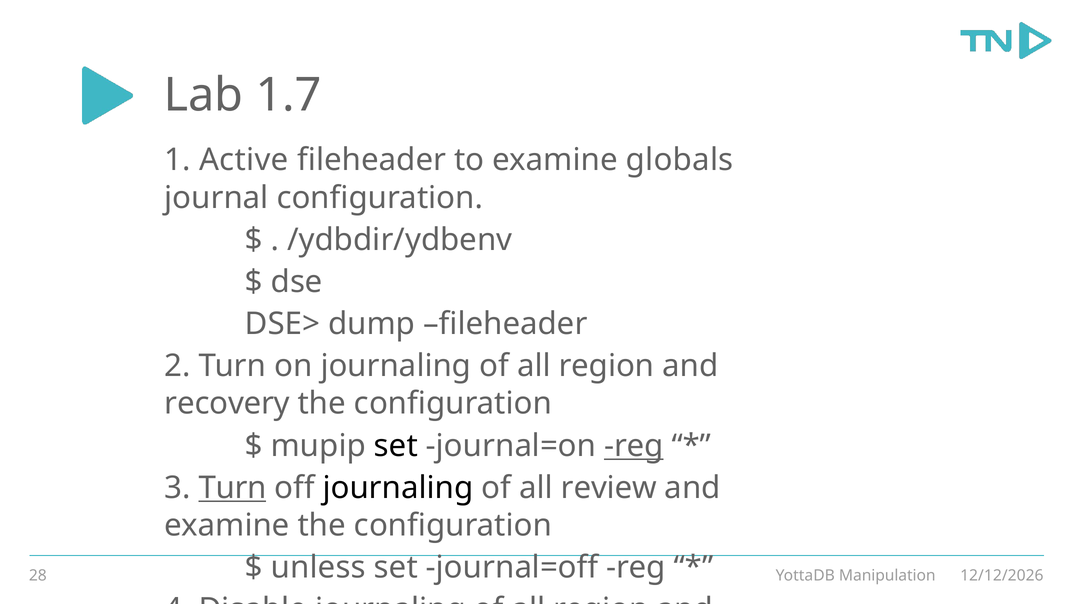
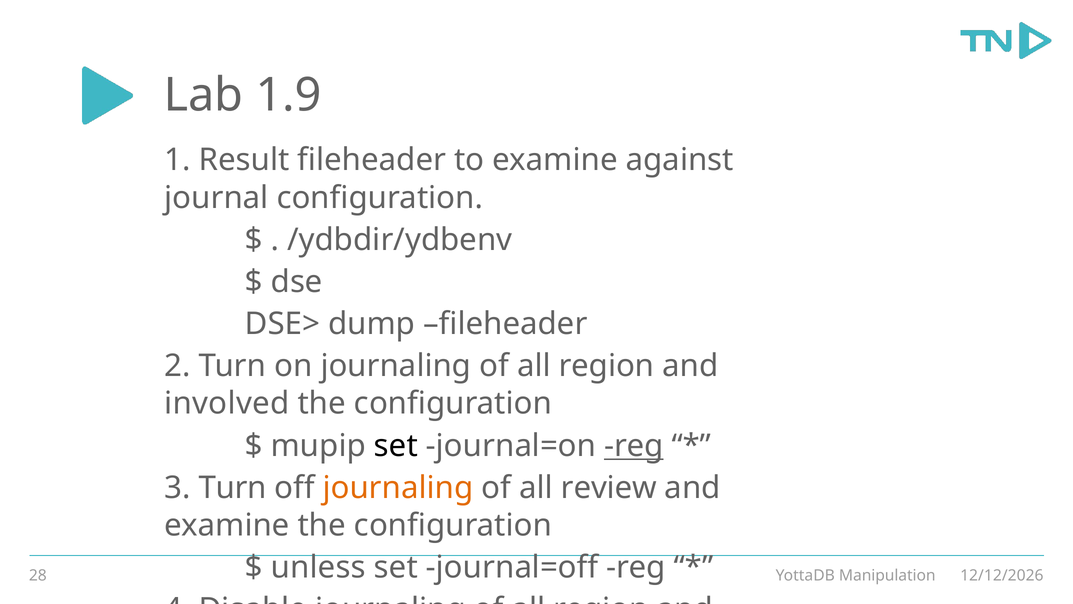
1.7: 1.7 -> 1.9 (289, 95)
Active: Active -> Result (244, 160)
globals: globals -> against (680, 160)
recovery: recovery -> involved (227, 403)
Turn underline: present -> none (233, 487)
journaling colour: black -> orange (398, 487)
